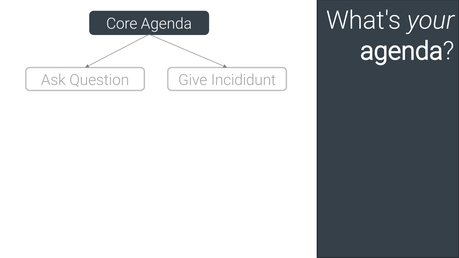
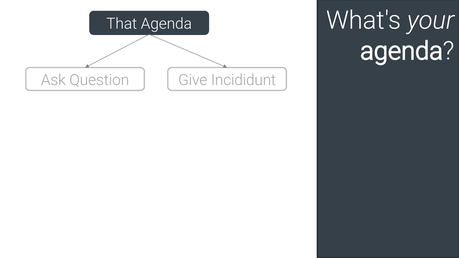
Core: Core -> That (122, 24)
